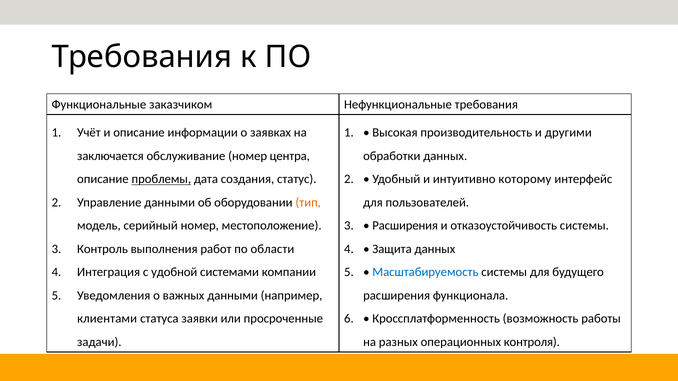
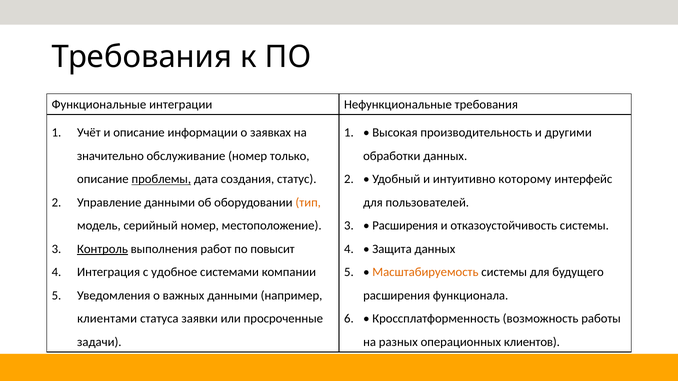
заказчиком: заказчиком -> интеграции (181, 104)
заключается: заключается -> значительно (110, 156)
центра: центра -> только (290, 156)
Контроль underline: none -> present (102, 249)
области: области -> повысит (273, 249)
удобной: удобной -> удобное (174, 272)
Масштабируемость colour: blue -> orange (425, 272)
контроля: контроля -> клиентов (532, 342)
